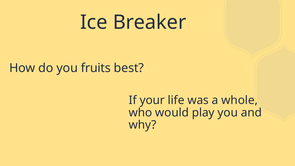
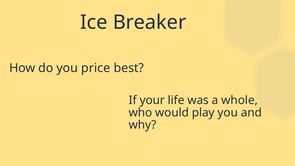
fruits: fruits -> price (96, 68)
